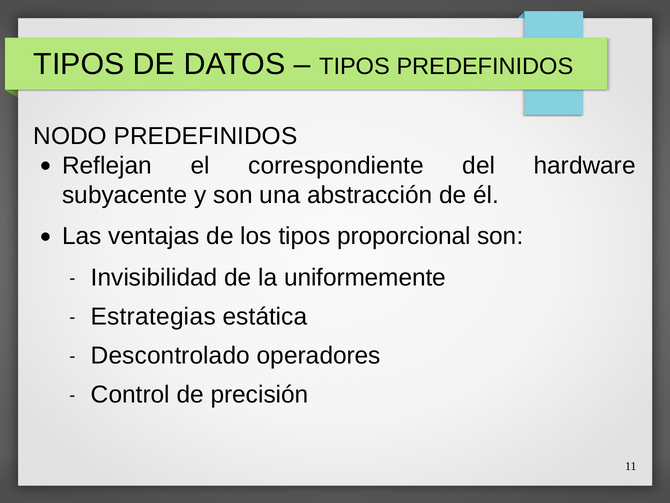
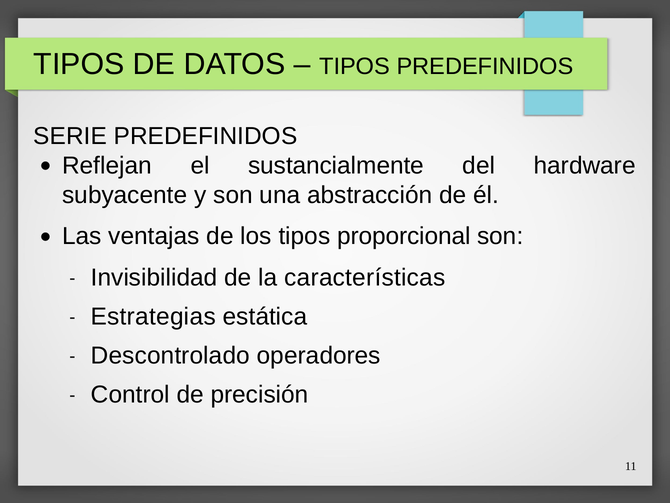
NODO: NODO -> SERIE (70, 136)
correspondiente: correspondiente -> sustancialmente (336, 165)
uniformemente: uniformemente -> características (365, 277)
